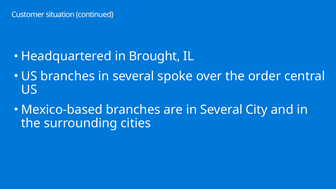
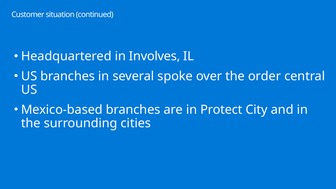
Brought: Brought -> Involves (155, 56)
are in Several: Several -> Protect (221, 110)
